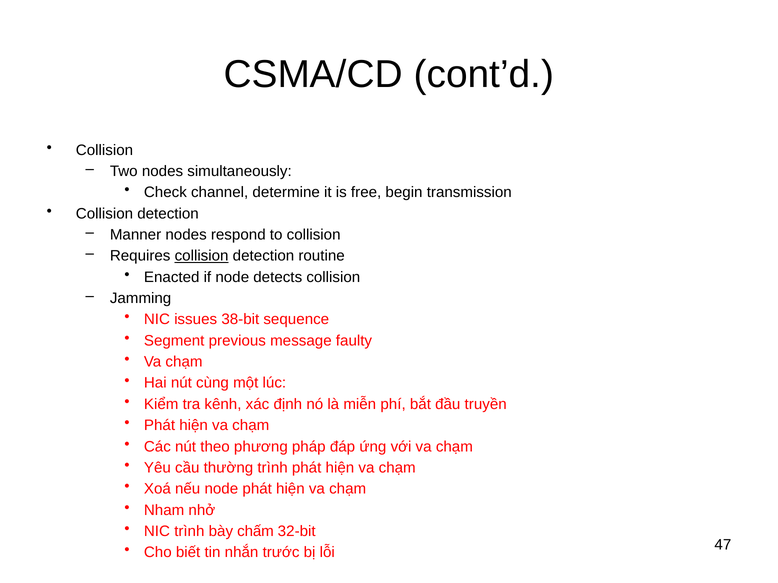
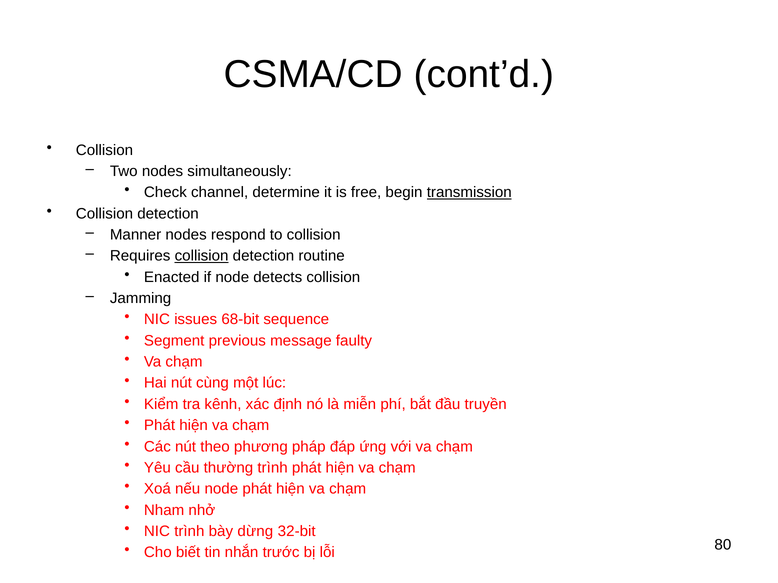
transmission underline: none -> present (469, 193)
38-bit: 38-bit -> 68-bit (240, 320)
chấm: chấm -> dừng (255, 532)
47: 47 -> 80 (723, 545)
